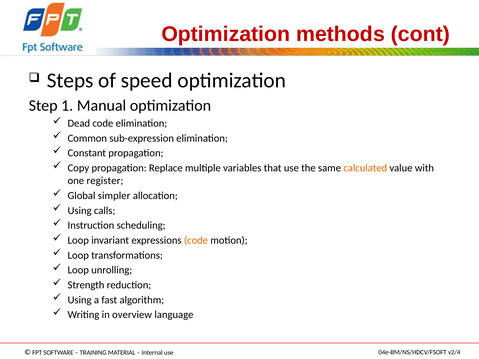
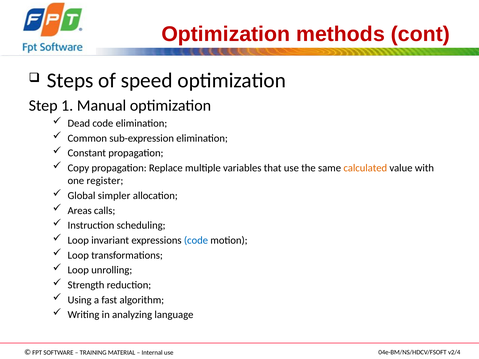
Using: Using -> Areas (80, 211)
code colour: orange -> blue (196, 240)
overview: overview -> analyzing (132, 315)
